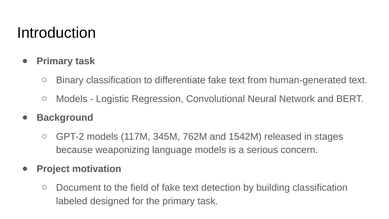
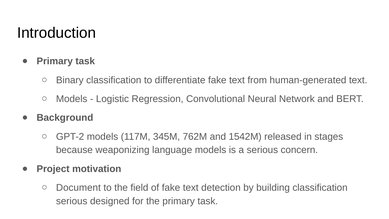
labeled: labeled -> serious (72, 201)
